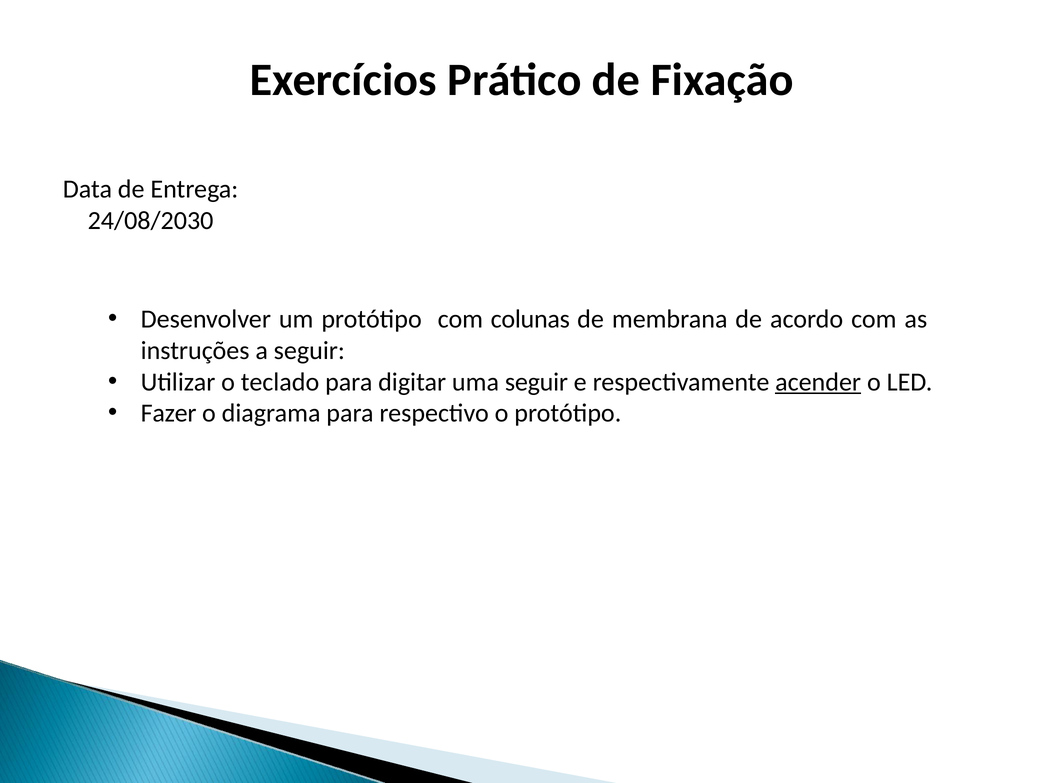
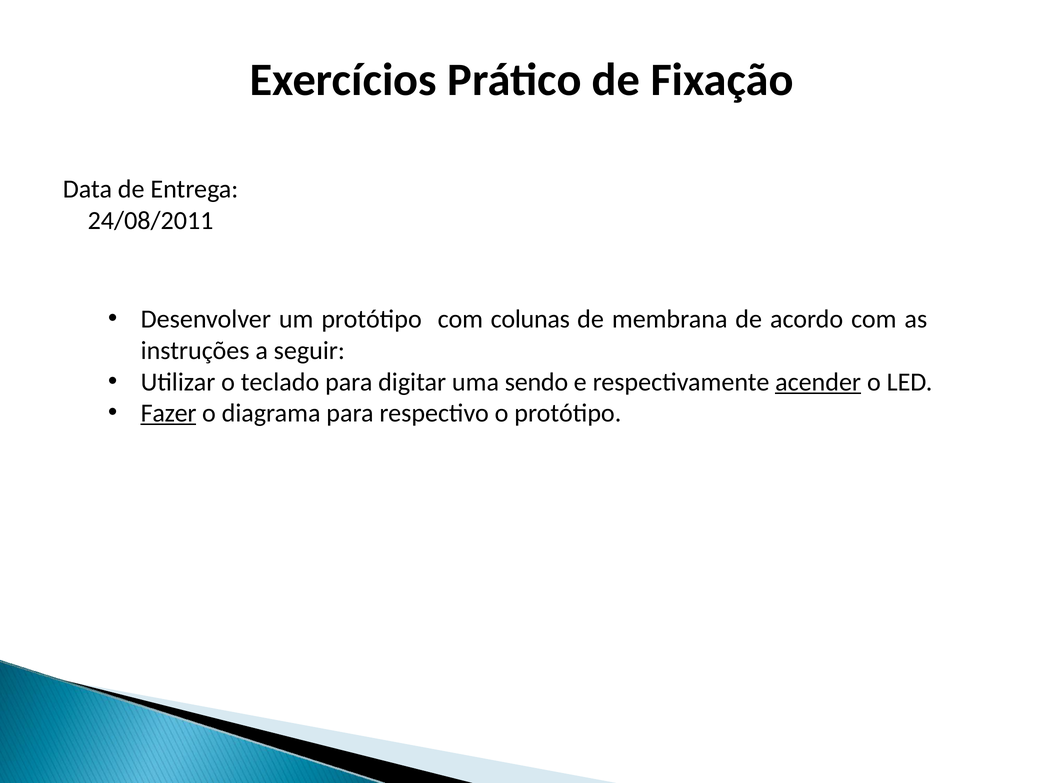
24/08/2030: 24/08/2030 -> 24/08/2011 (151, 220)
uma seguir: seguir -> sendo (537, 382)
Fazer underline: none -> present (169, 413)
